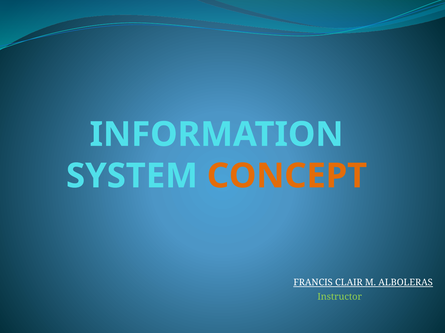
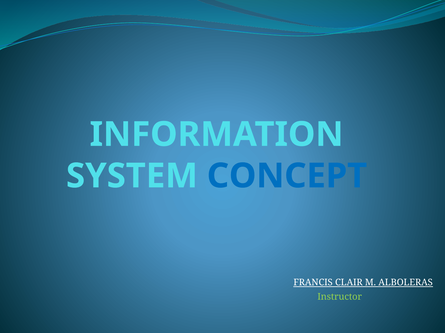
CONCEPT colour: orange -> blue (287, 176)
